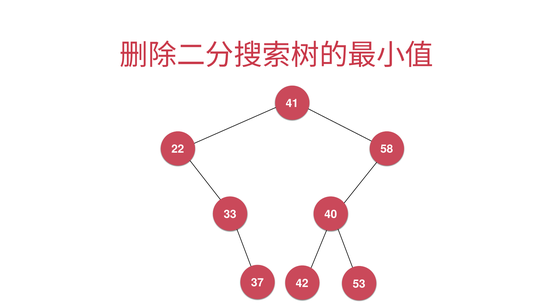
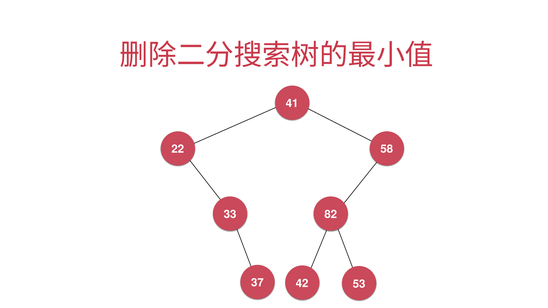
40: 40 -> 82 (331, 215)
